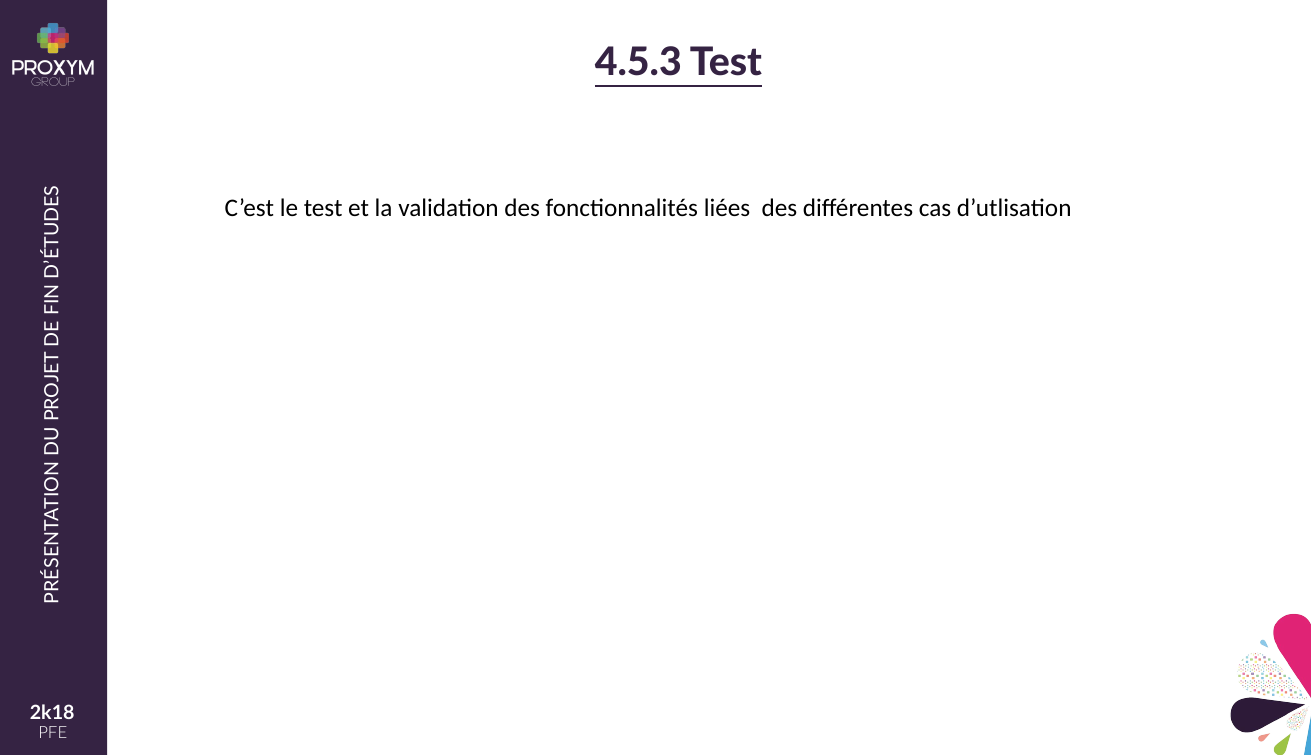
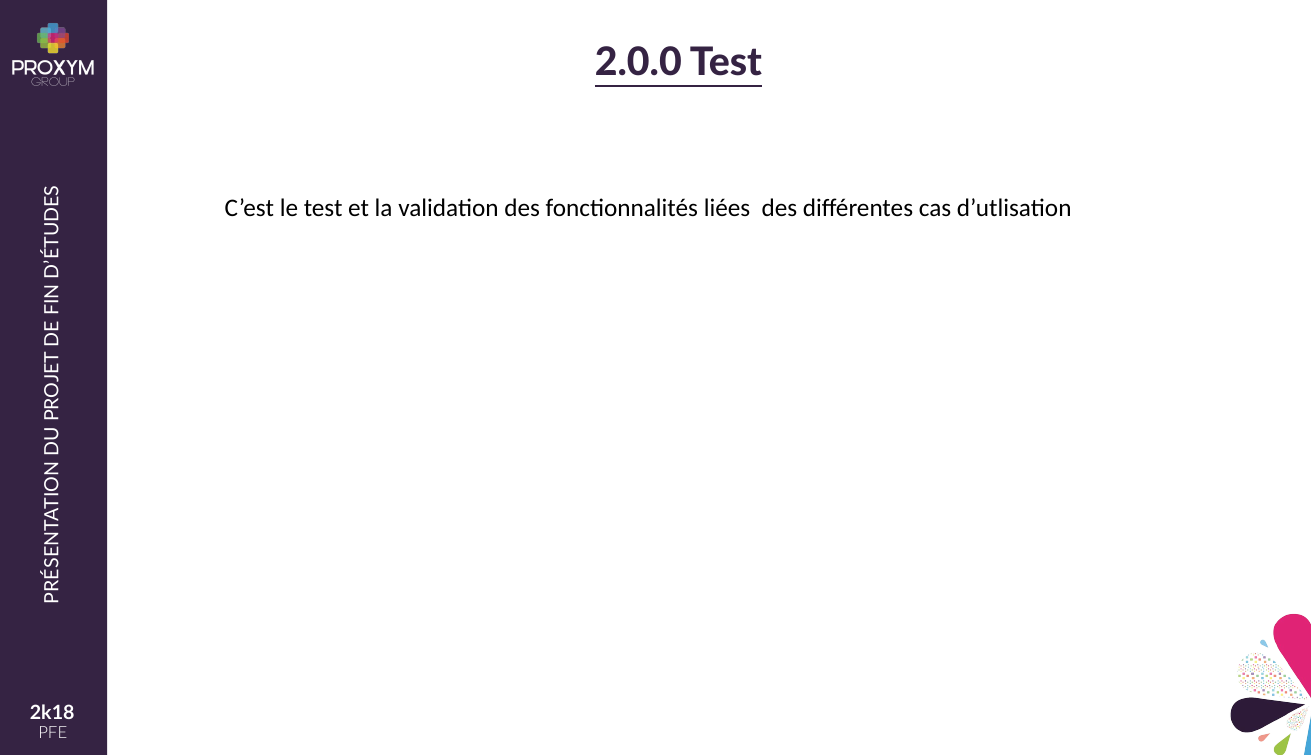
4.5.3: 4.5.3 -> 2.0.0 (638, 63)
